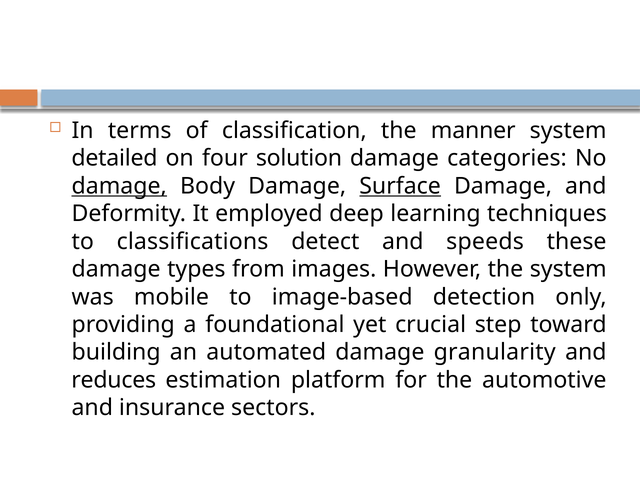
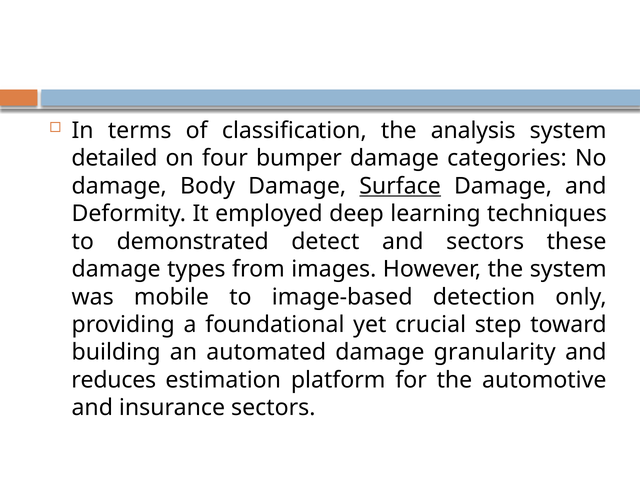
manner: manner -> analysis (473, 131)
solution: solution -> bumper (299, 158)
damage underline: present -> none (119, 186)
classifications: classifications -> demonstrated (193, 241)
and speeds: speeds -> sectors (485, 241)
